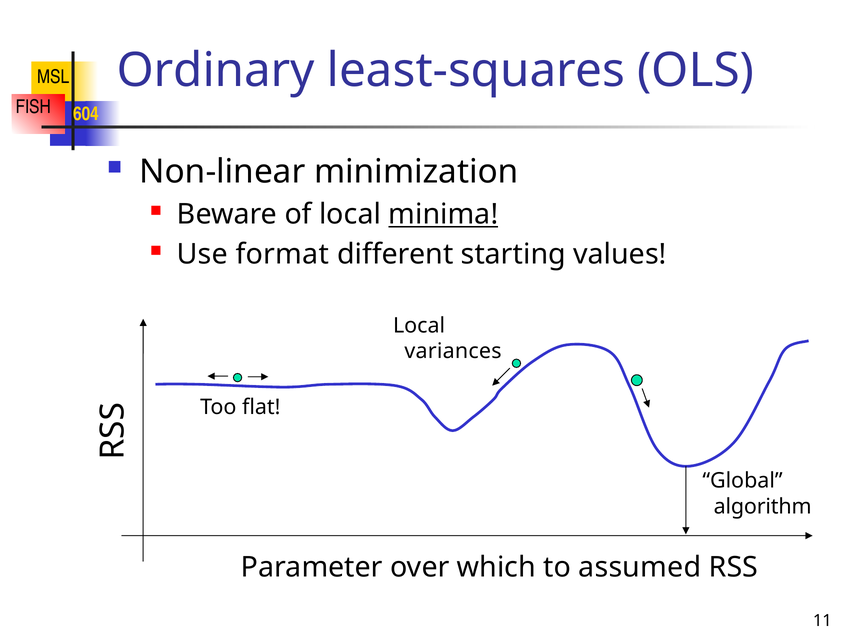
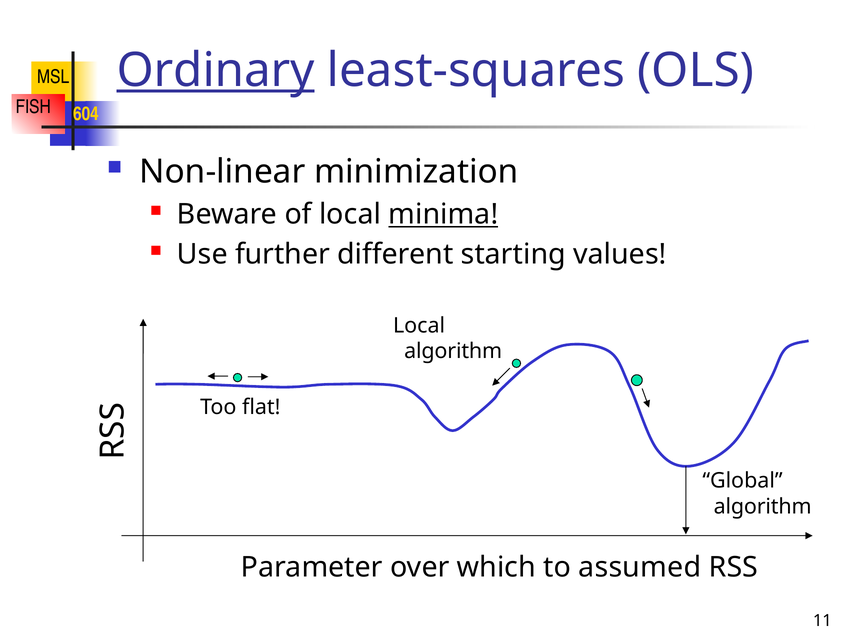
Ordinary underline: none -> present (216, 71)
format: format -> further (283, 255)
variances: variances -> algorithm (453, 351)
